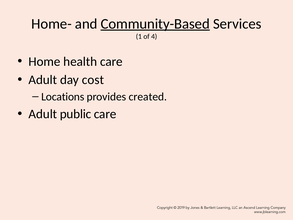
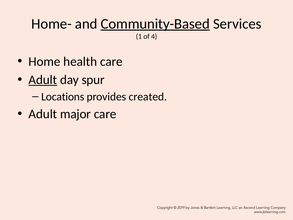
Adult underline: none -> present (43, 80)
cost: cost -> spur (93, 80)
public: public -> major (76, 114)
